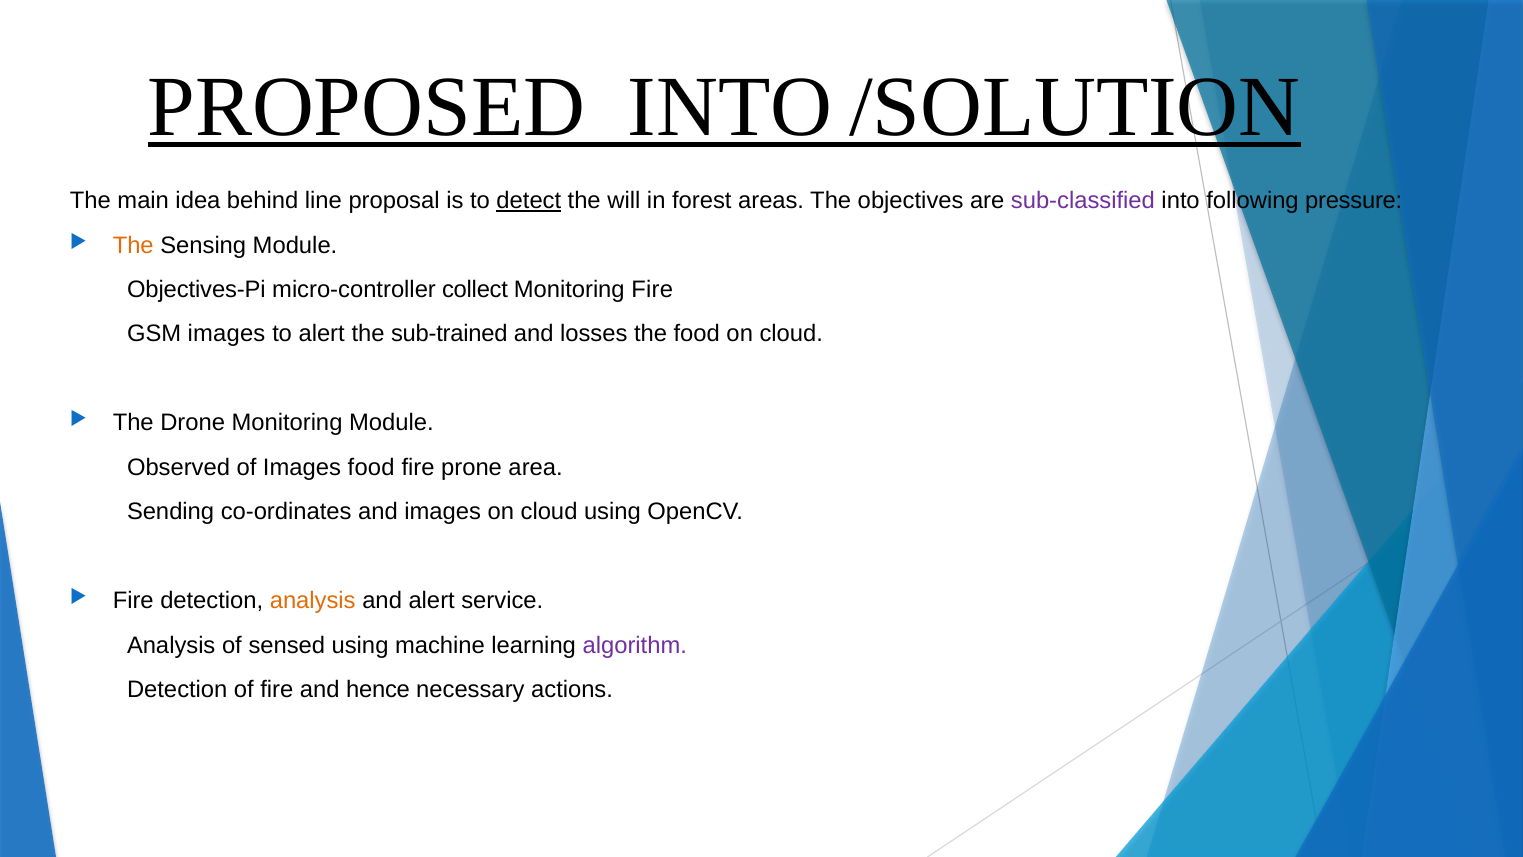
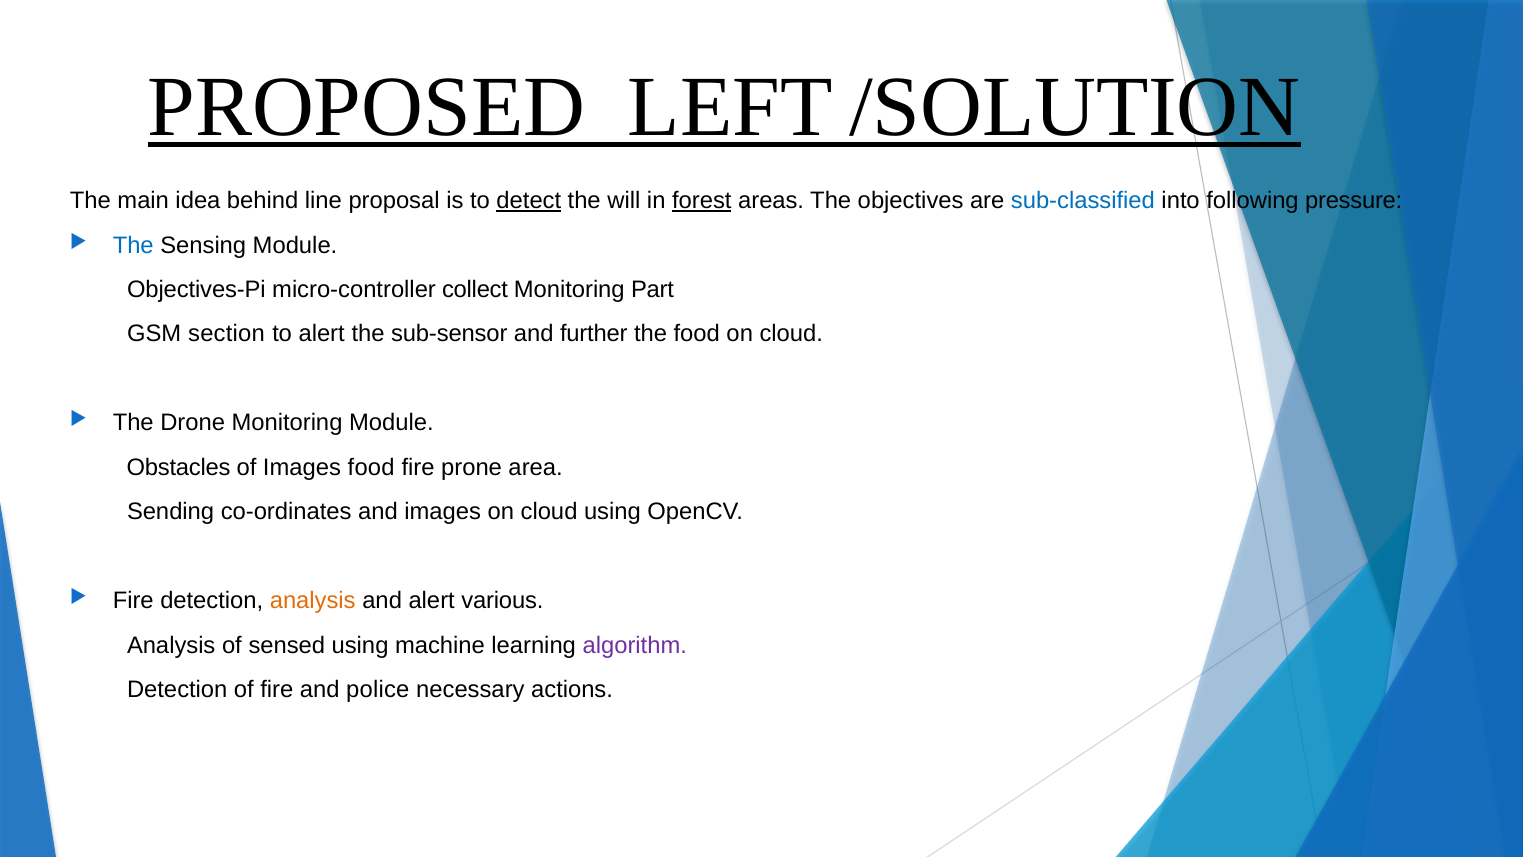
PROPOSED INTO: INTO -> LEFT (730, 107)
forest underline: none -> present (702, 201)
sub-classified colour: purple -> blue (1083, 201)
The colour: orange -> blue (133, 245)
Monitoring Fire: Fire -> Part (653, 290)
GSM images: images -> section (227, 334)
sub-trained: sub-trained -> sub-sensor (449, 334)
losses: losses -> further (594, 334)
Observed: Observed -> Obstacles (179, 467)
service: service -> various (502, 601)
hence: hence -> police (378, 689)
